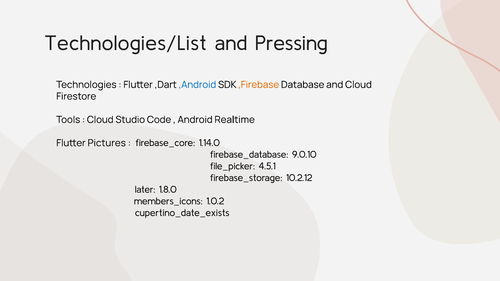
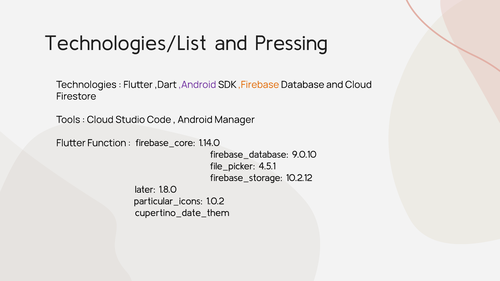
,Android colour: blue -> purple (197, 85)
Realtime: Realtime -> Manager (235, 120)
Pictures: Pictures -> Function (107, 143)
members_icons: members_icons -> particular_icons (168, 202)
cupertino_date_exists: cupertino_date_exists -> cupertino_date_them (182, 213)
